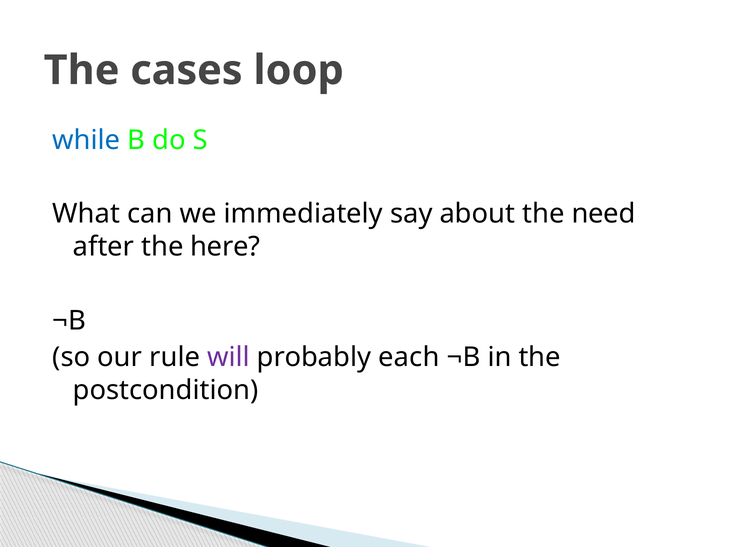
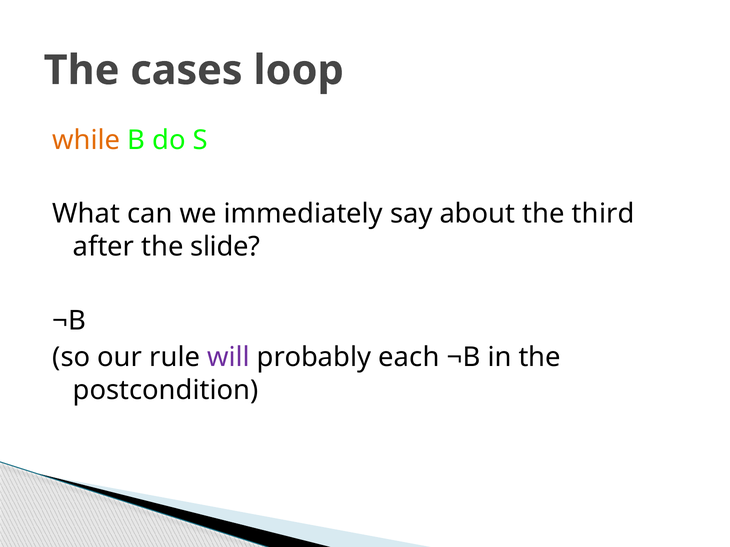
while colour: blue -> orange (86, 140)
need: need -> third (603, 214)
here: here -> slide (225, 247)
